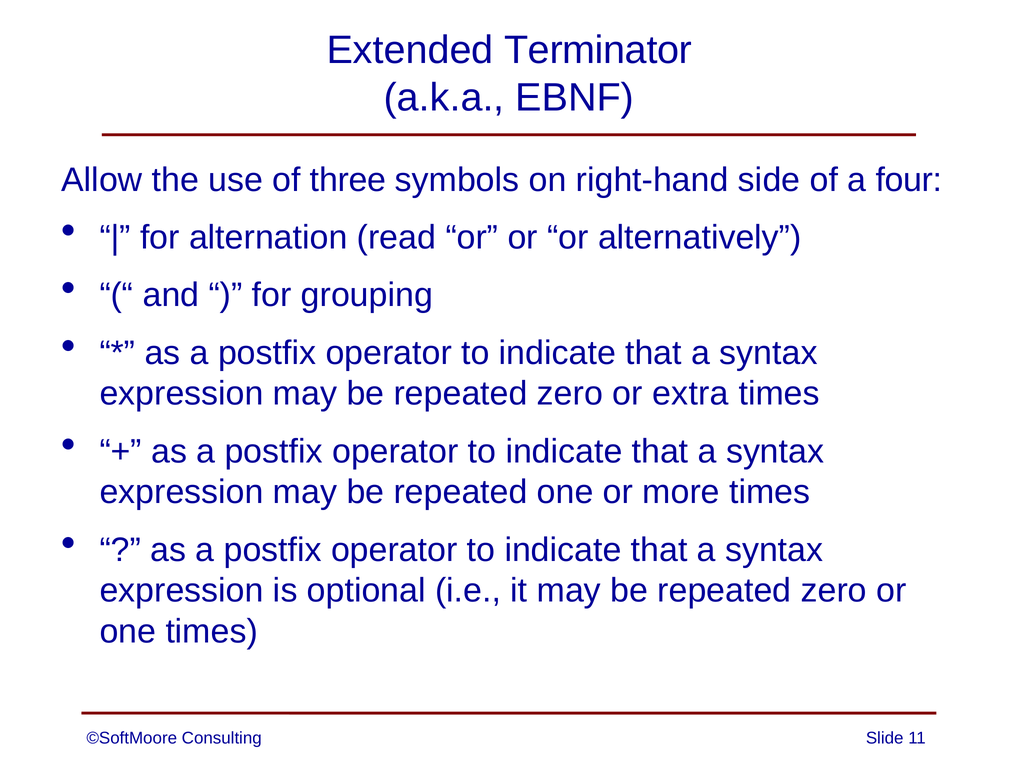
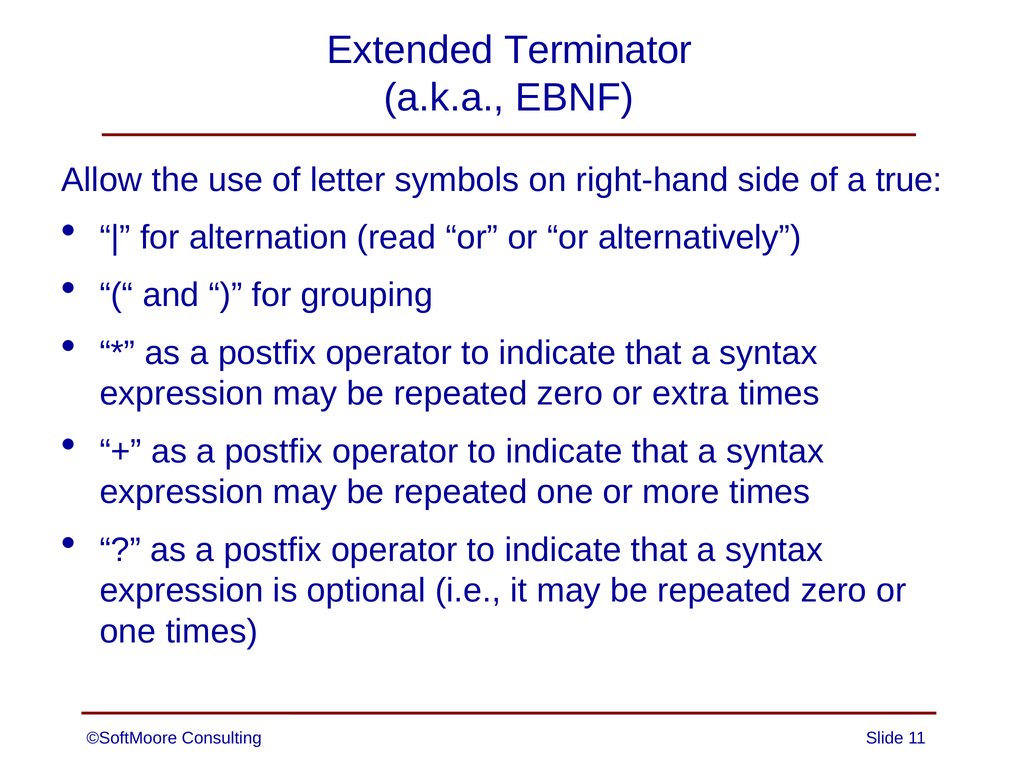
three: three -> letter (348, 180)
four: four -> true (909, 180)
